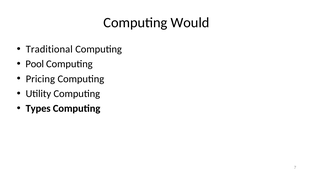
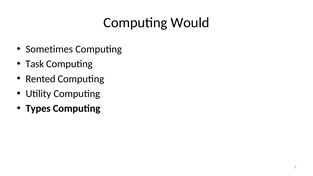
Traditional: Traditional -> Sometimes (49, 49)
Pool: Pool -> Task (35, 64)
Pricing: Pricing -> Rented (40, 79)
